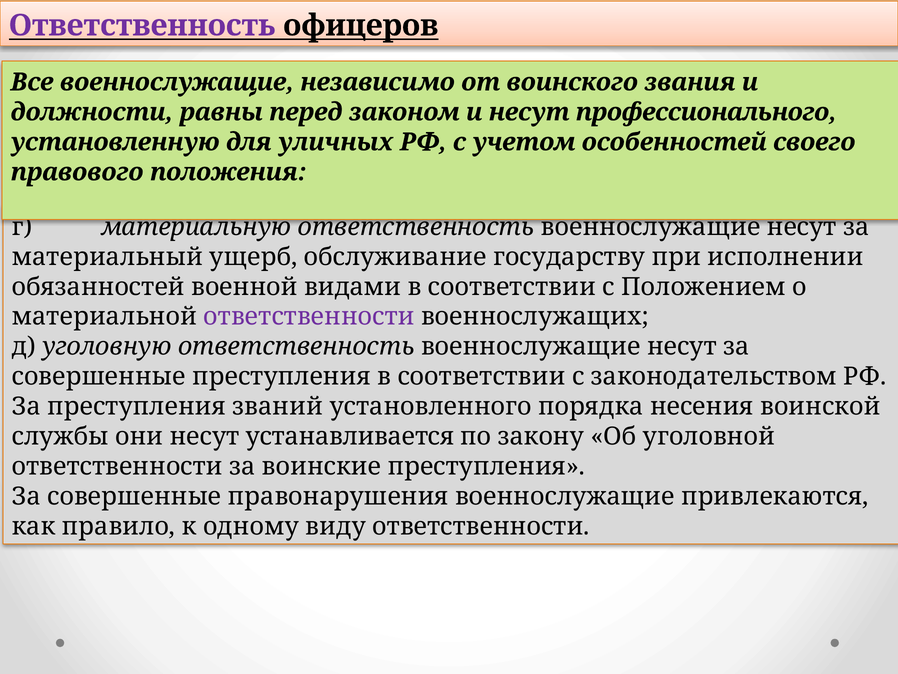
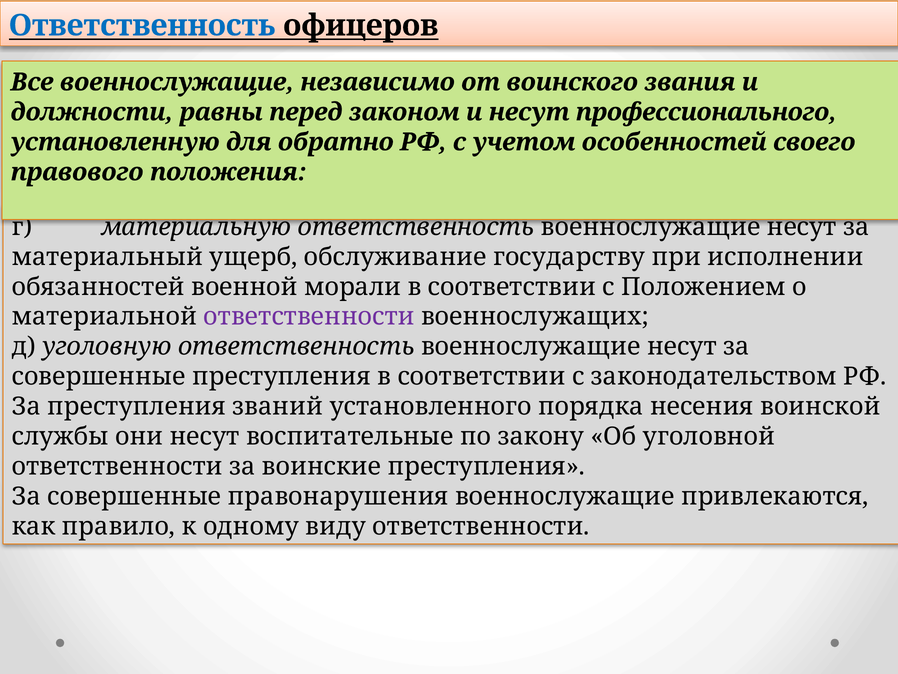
Ответственность colour: purple -> blue (142, 25)
уличных: уличных -> обратно (336, 142)
видами: видами -> морали (353, 287)
устанавливается: устанавливается -> воспитательные (350, 436)
